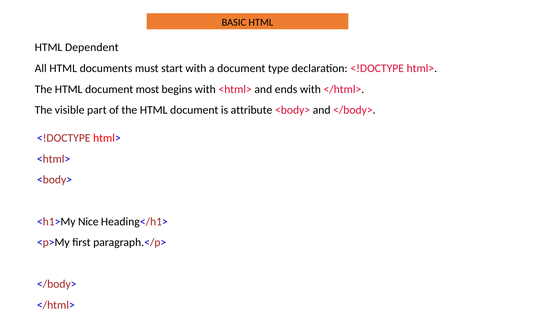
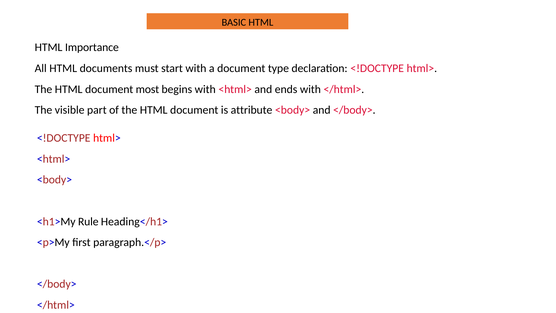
Dependent: Dependent -> Importance (92, 47)
Nice: Nice -> Rule (88, 221)
